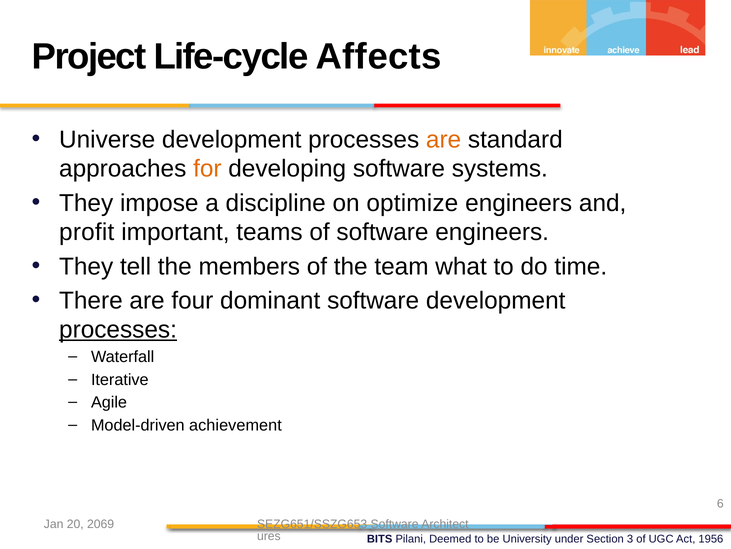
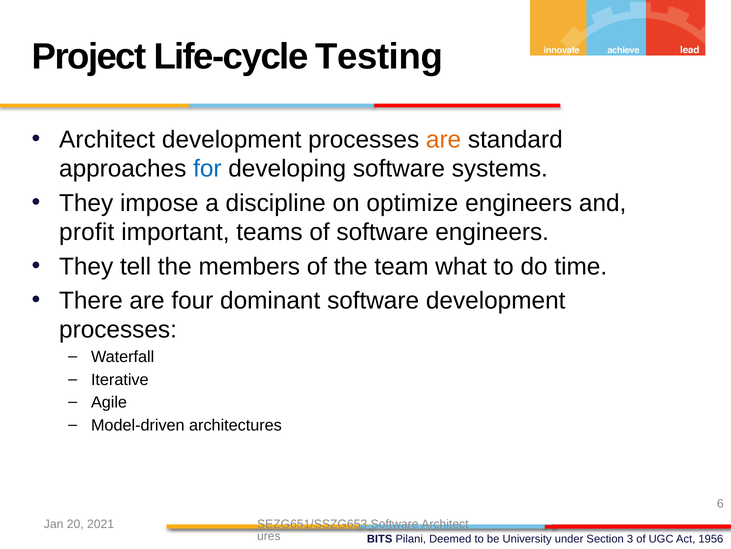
Affects: Affects -> Testing (379, 57)
Universe: Universe -> Architect (107, 139)
for colour: orange -> blue (207, 169)
processes underline: present -> none (118, 329)
achievement: achievement -> architectures (235, 425)
2069: 2069 -> 2021 (101, 524)
